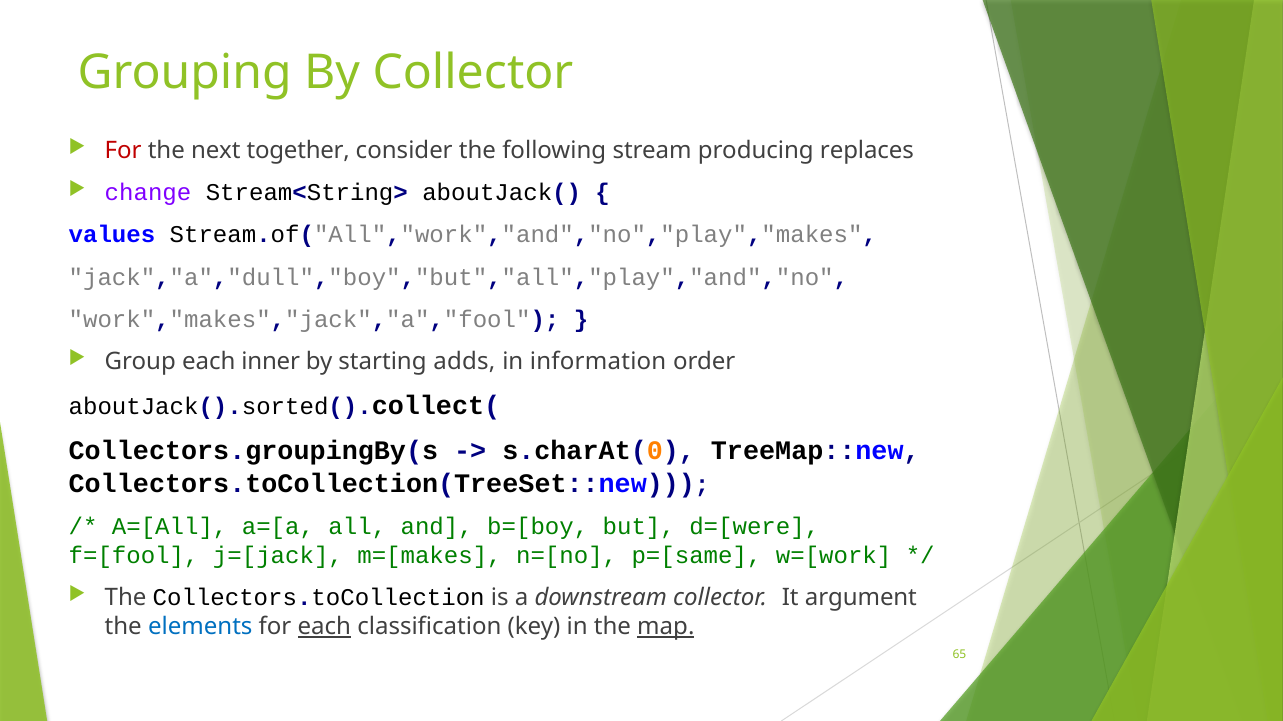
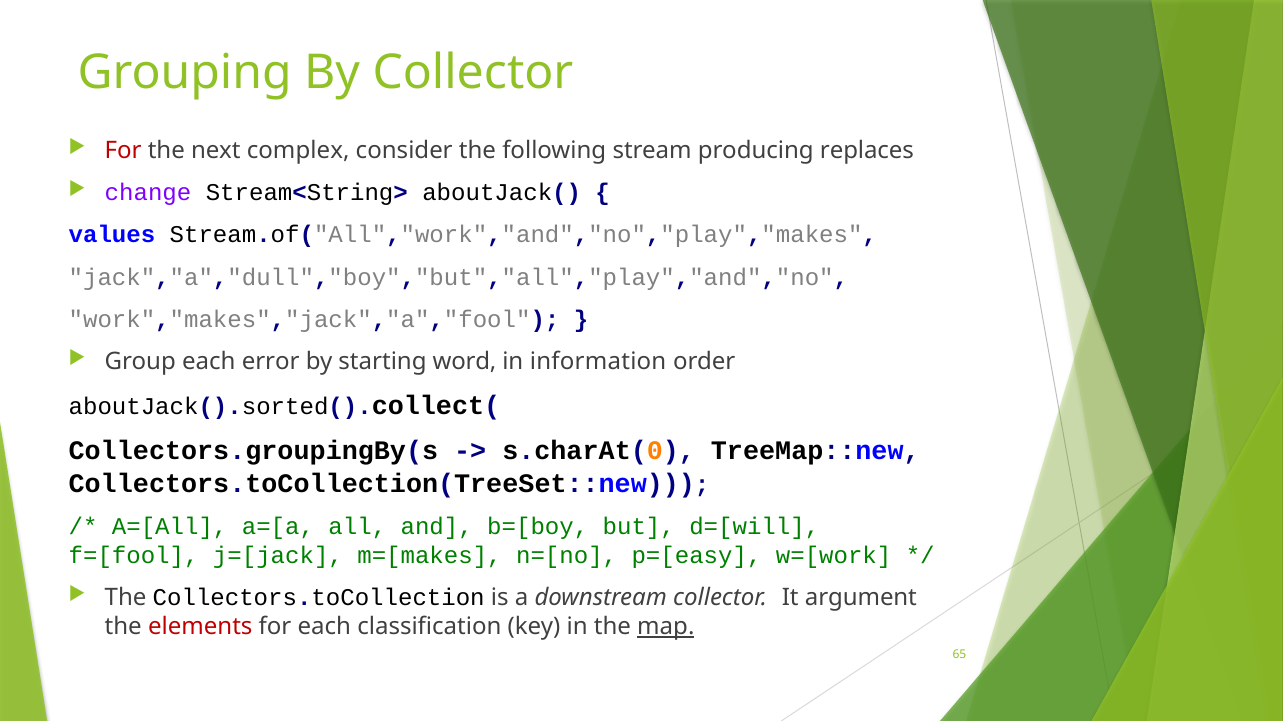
together: together -> complex (298, 151)
inner: inner -> error (271, 362)
adds: adds -> word (465, 362)
d=[were: d=[were -> d=[will (754, 527)
p=[same: p=[same -> p=[easy (697, 556)
elements colour: blue -> red (200, 627)
each underline: present -> none (324, 627)
